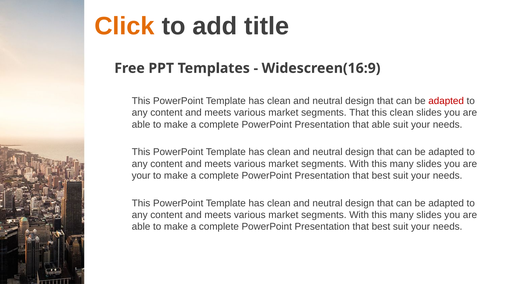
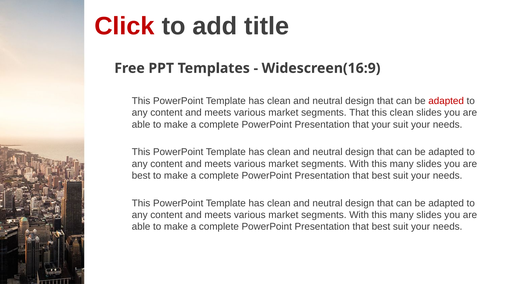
Click colour: orange -> red (125, 26)
that able: able -> your (381, 125)
your: your -> best (141, 176)
